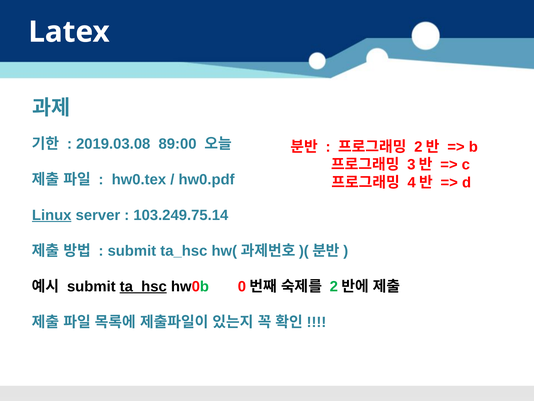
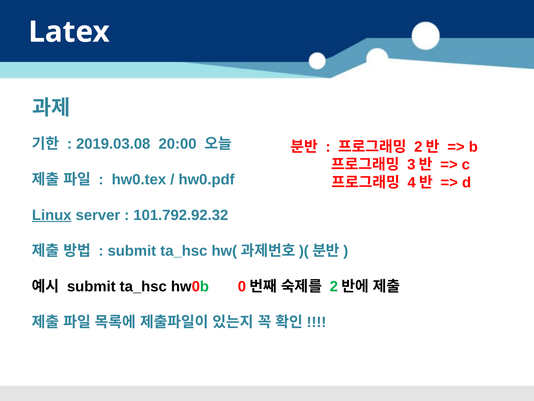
89:00: 89:00 -> 20:00 (178, 144)
103.249.75.14: 103.249.75.14 -> 101.792.92.32 (181, 215)
ta_hsc underline: present -> none (143, 286)
